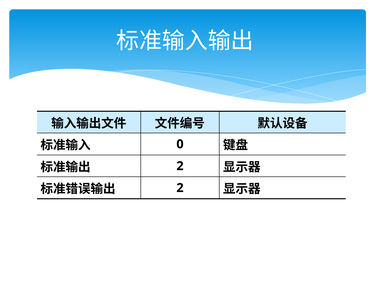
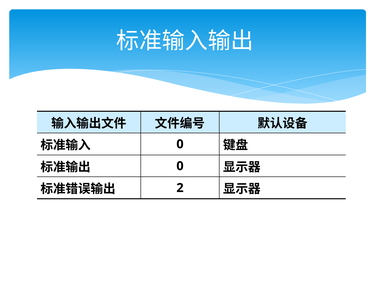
2: 2 -> 0 (180, 166)
